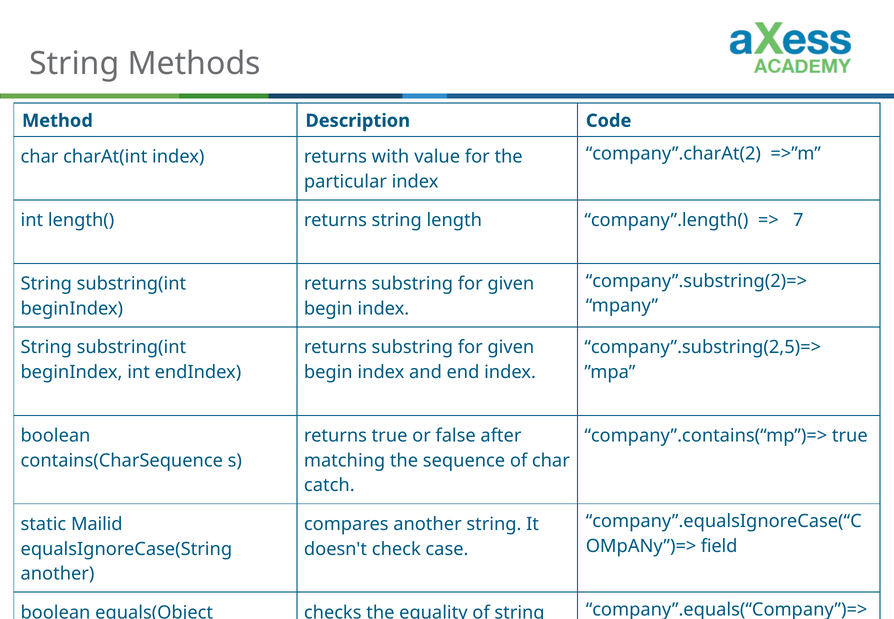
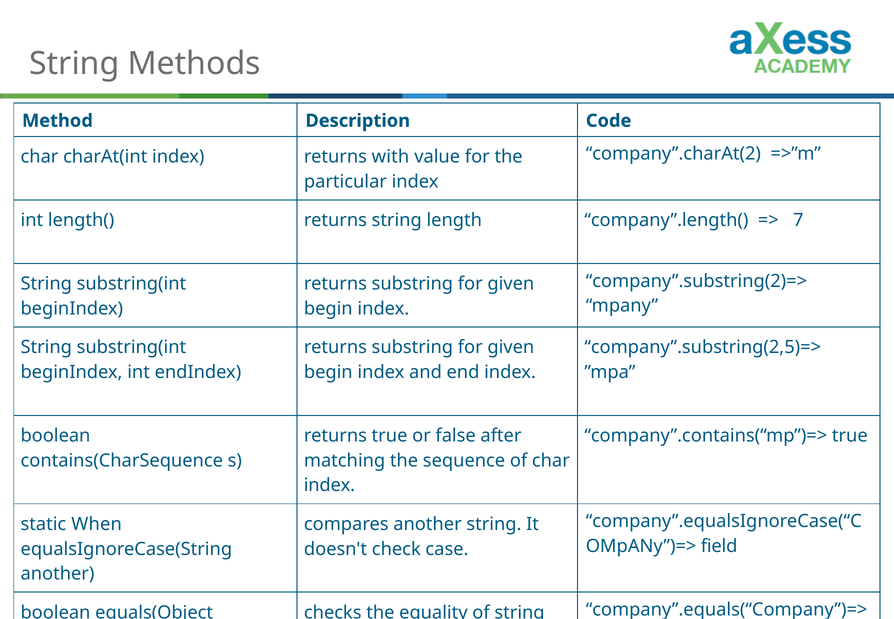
catch: catch -> index (329, 485)
Mailid: Mailid -> When (97, 524)
